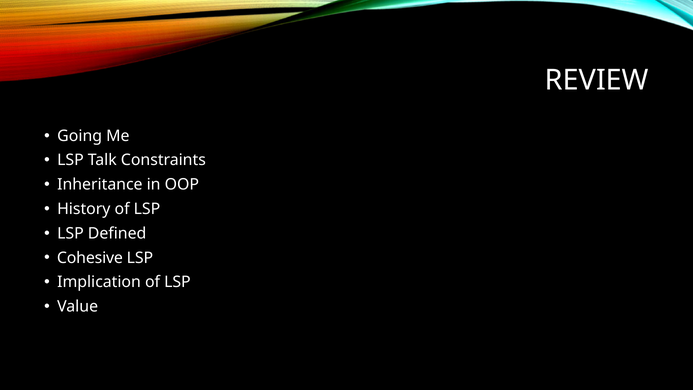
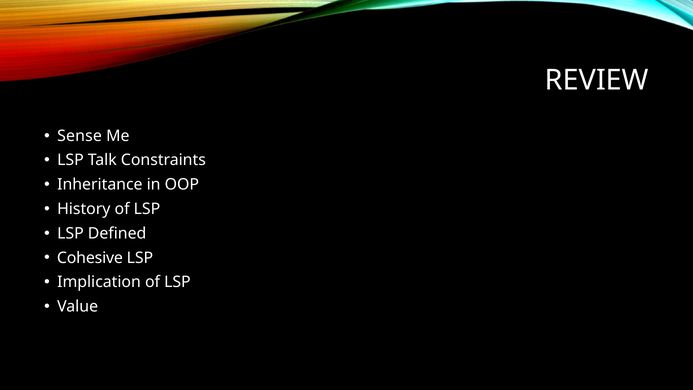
Going: Going -> Sense (80, 136)
